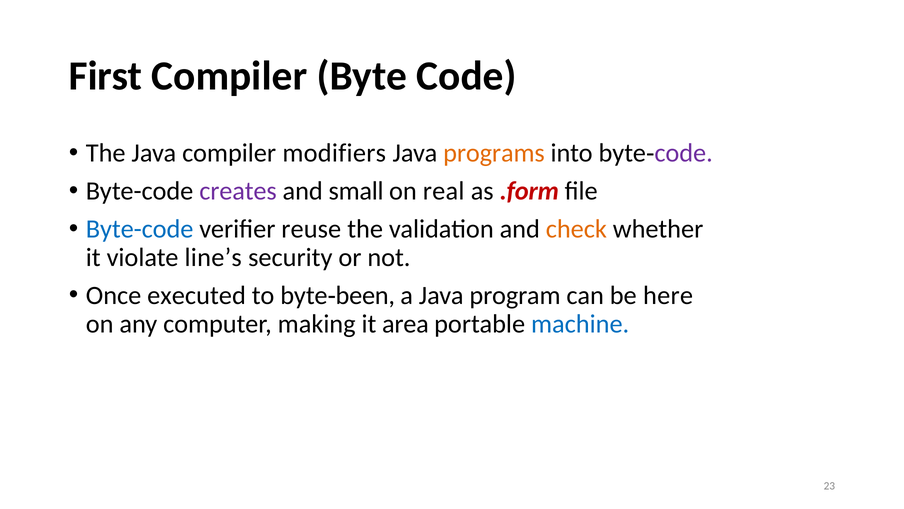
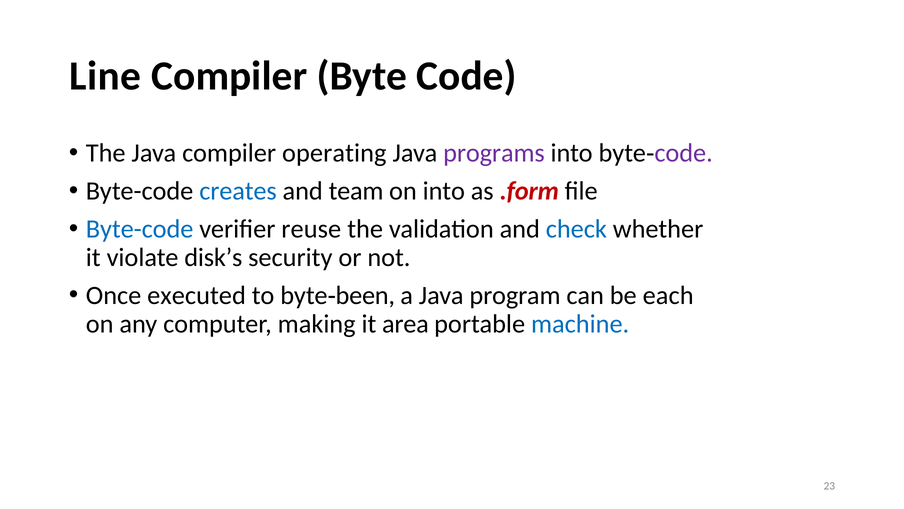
First: First -> Line (105, 76)
modifiers: modifiers -> operating (334, 153)
programs colour: orange -> purple (494, 153)
creates colour: purple -> blue (238, 191)
small: small -> team (356, 191)
on real: real -> into (444, 191)
check colour: orange -> blue (576, 229)
line’s: line’s -> disk’s (213, 257)
here: here -> each (668, 295)
